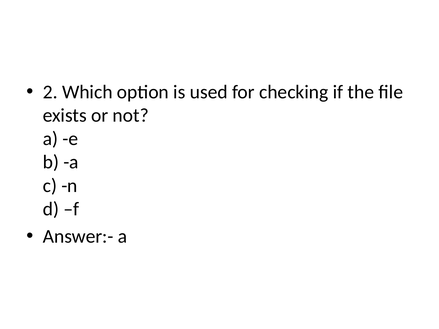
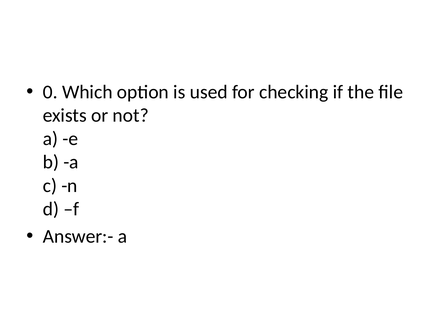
2: 2 -> 0 (50, 92)
